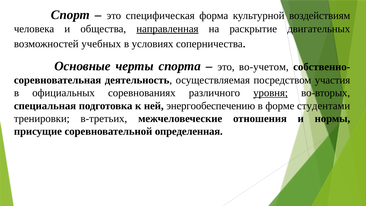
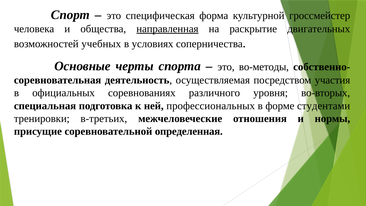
воздействиям: воздействиям -> гроссмейстер (320, 16)
во-учетом: во-учетом -> во-методы (264, 67)
уровня underline: present -> none (271, 93)
энергообеспечению: энергообеспечению -> профессиональных (211, 106)
